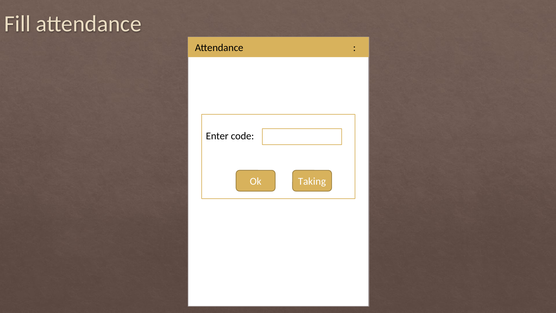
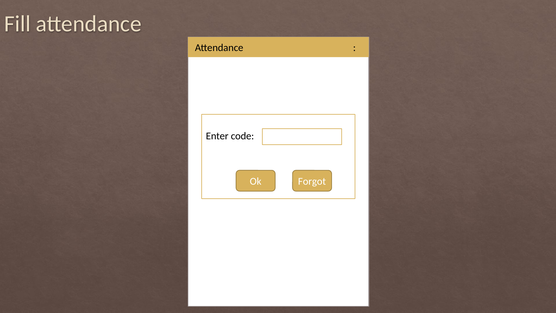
Taking: Taking -> Forgot (312, 181)
